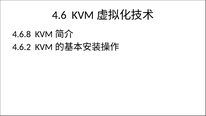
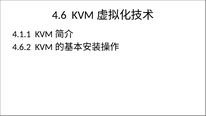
4.6.8: 4.6.8 -> 4.1.1 (22, 34)
